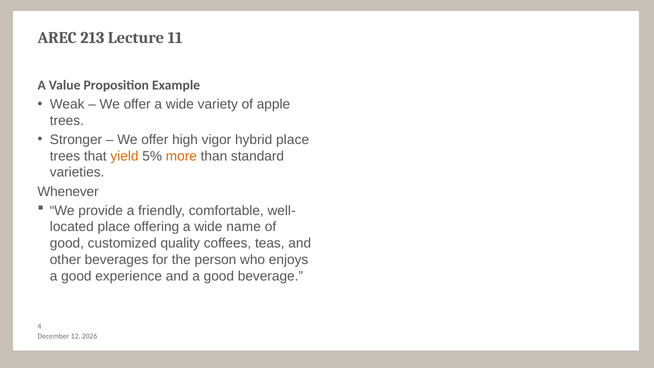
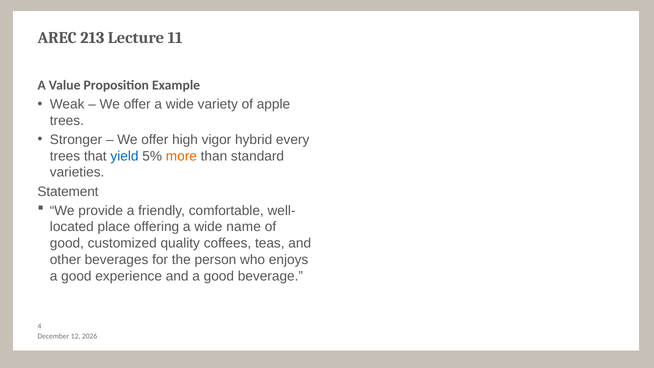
hybrid place: place -> every (293, 140)
yield colour: orange -> blue (125, 156)
Whenever: Whenever -> Statement (68, 191)
